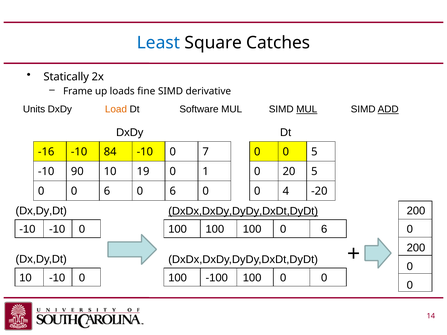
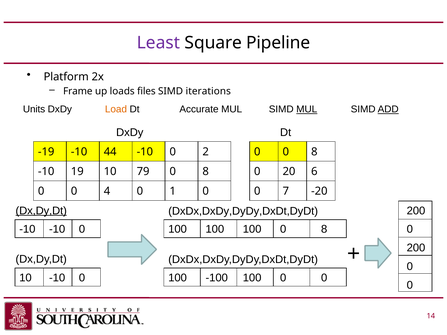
Least colour: blue -> purple (158, 43)
Catches: Catches -> Pipeline (278, 43)
Statically: Statically -> Platform (66, 77)
fine: fine -> files (146, 91)
derivative: derivative -> iterations (208, 91)
Software: Software -> Accurate (199, 109)
-16: -16 -> -19 (46, 152)
84: 84 -> 44 (110, 152)
7: 7 -> 2 (206, 152)
0 0 5: 5 -> 8 (314, 152)
90: 90 -> 19 (77, 172)
19: 19 -> 79 (143, 172)
1: 1 -> 8 (206, 172)
20 5: 5 -> 6 (314, 172)
0 0 6: 6 -> 4 (107, 191)
6: 6 -> 1 (173, 191)
4: 4 -> 7 (286, 191)
Dx,Dy,Dt underline: none -> present (41, 211)
DxDx,DxDy,DyDy,DxDt,DyDt underline: present -> none (243, 211)
6: 6 -> 8 (324, 229)
